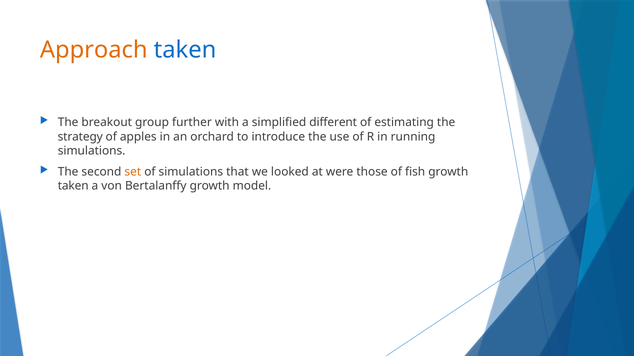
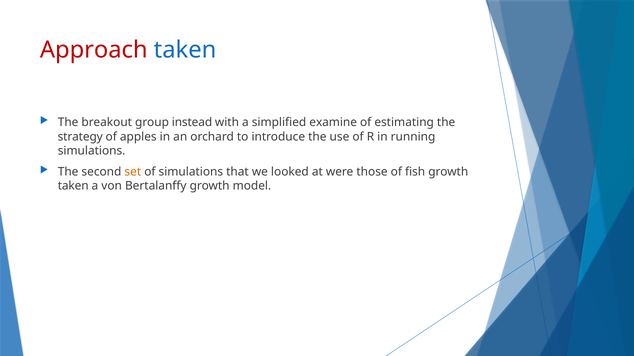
Approach colour: orange -> red (94, 50)
further: further -> instead (192, 123)
different: different -> examine (333, 123)
